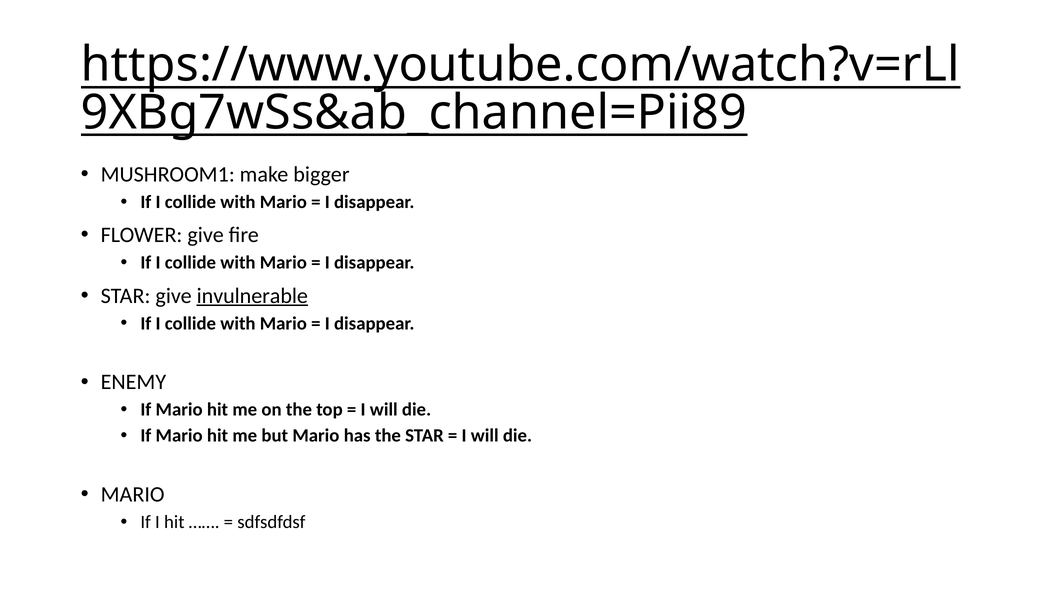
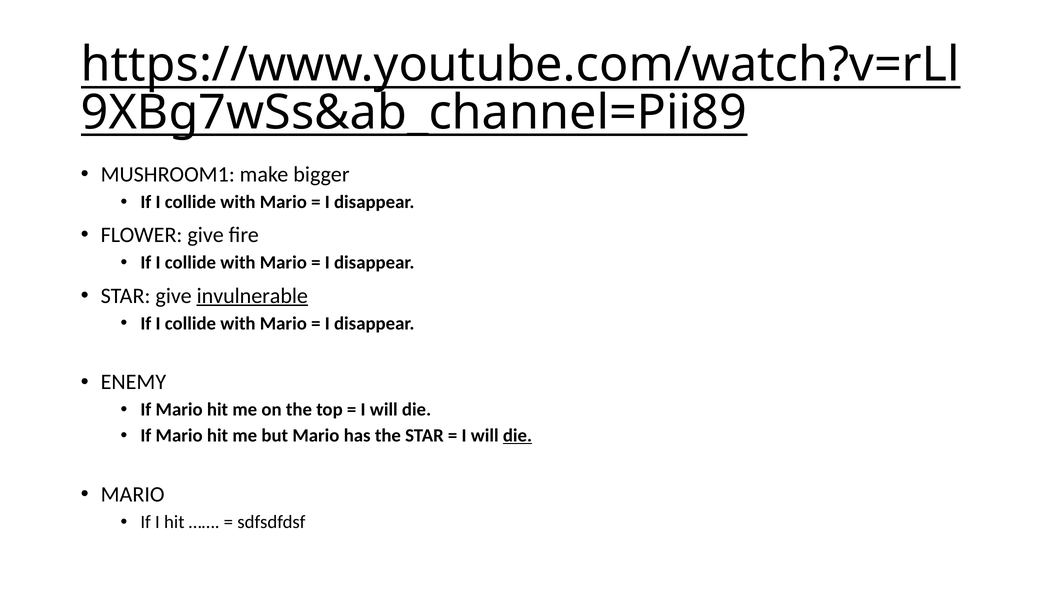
die underline: none -> present (518, 436)
